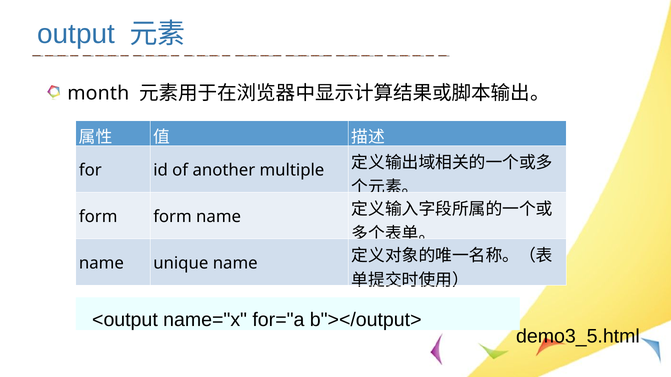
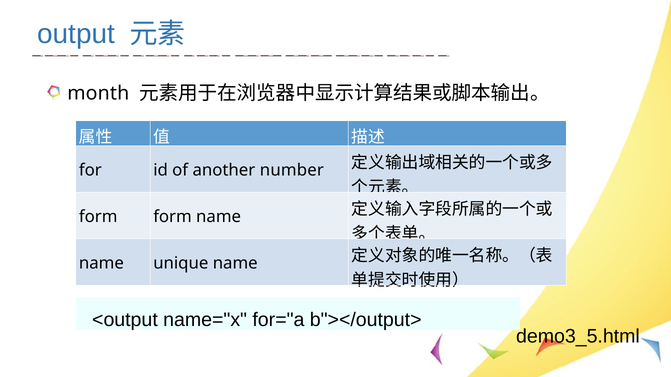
multiple: multiple -> number (292, 170)
